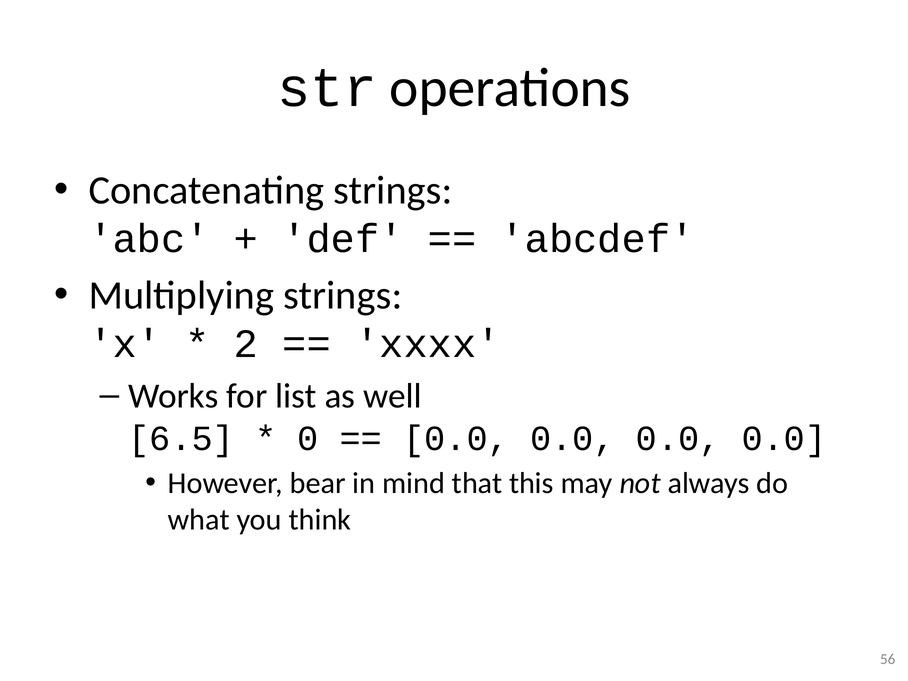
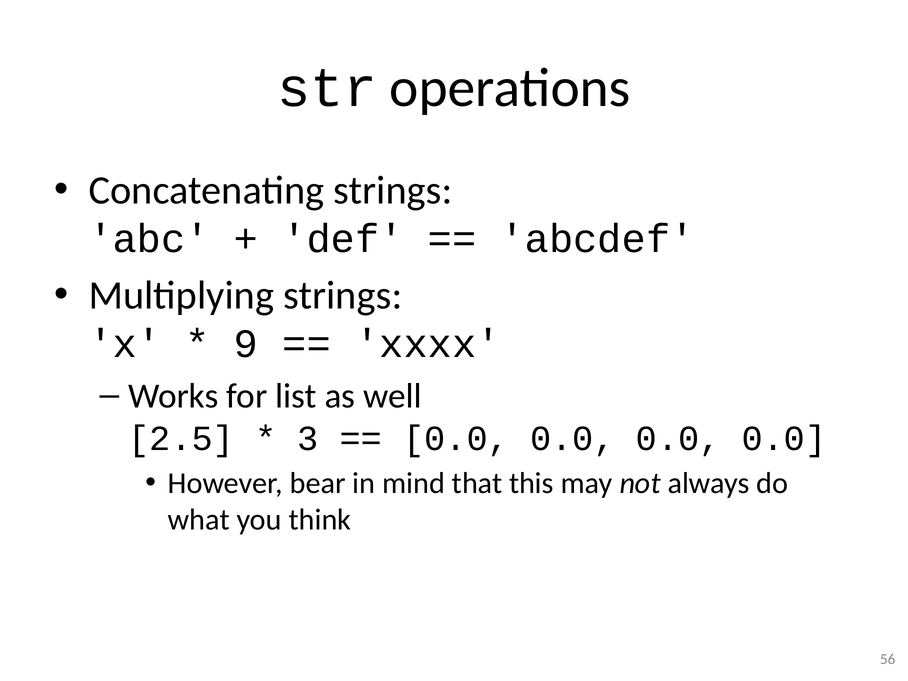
2: 2 -> 9 (246, 344)
6.5: 6.5 -> 2.5 (181, 438)
0: 0 -> 3 (308, 438)
